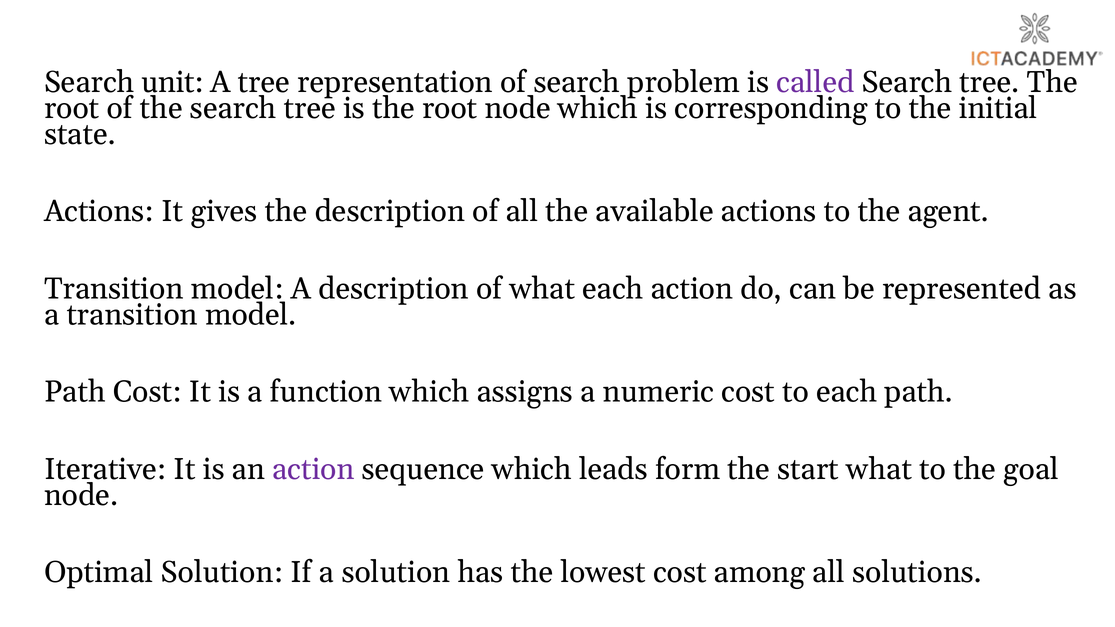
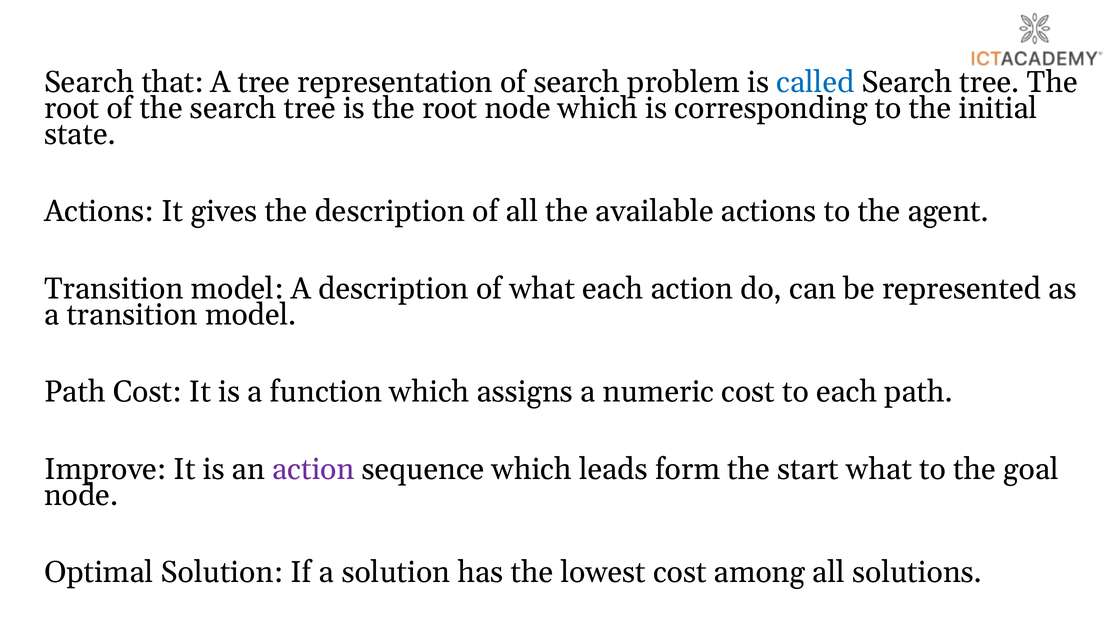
unit: unit -> that (173, 82)
called colour: purple -> blue (815, 82)
Iterative: Iterative -> Improve (105, 469)
